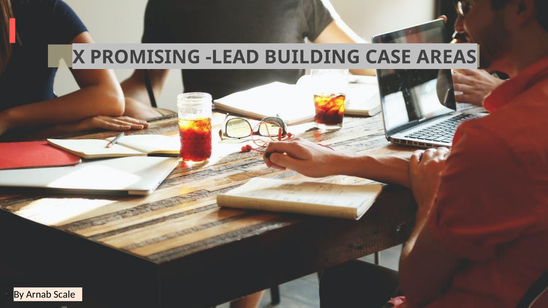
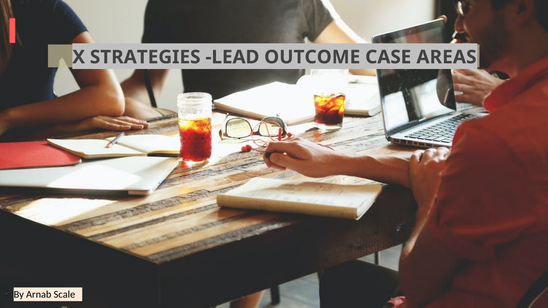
PROMISING: PROMISING -> STRATEGIES (145, 57)
BUILDING: BUILDING -> OUTCOME (312, 57)
